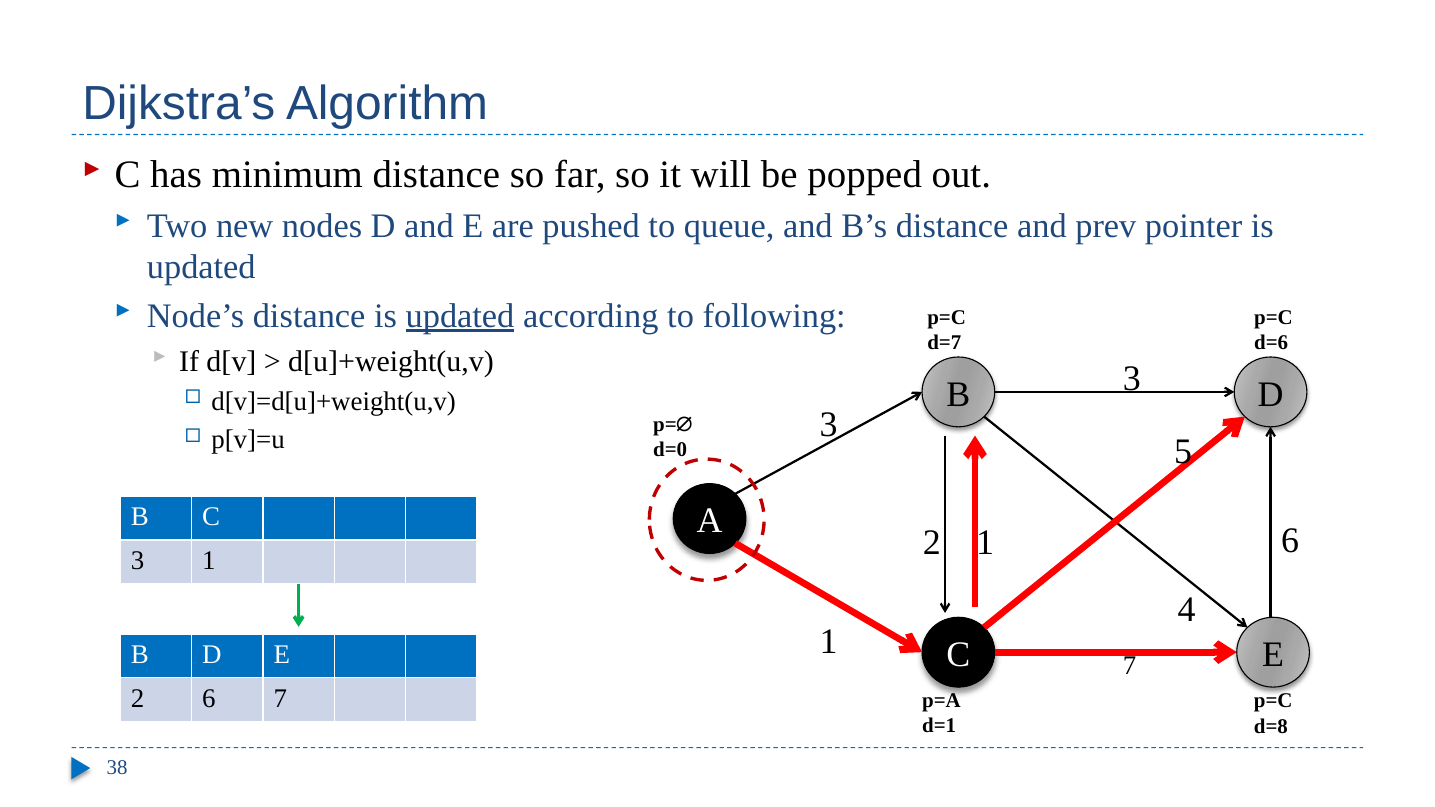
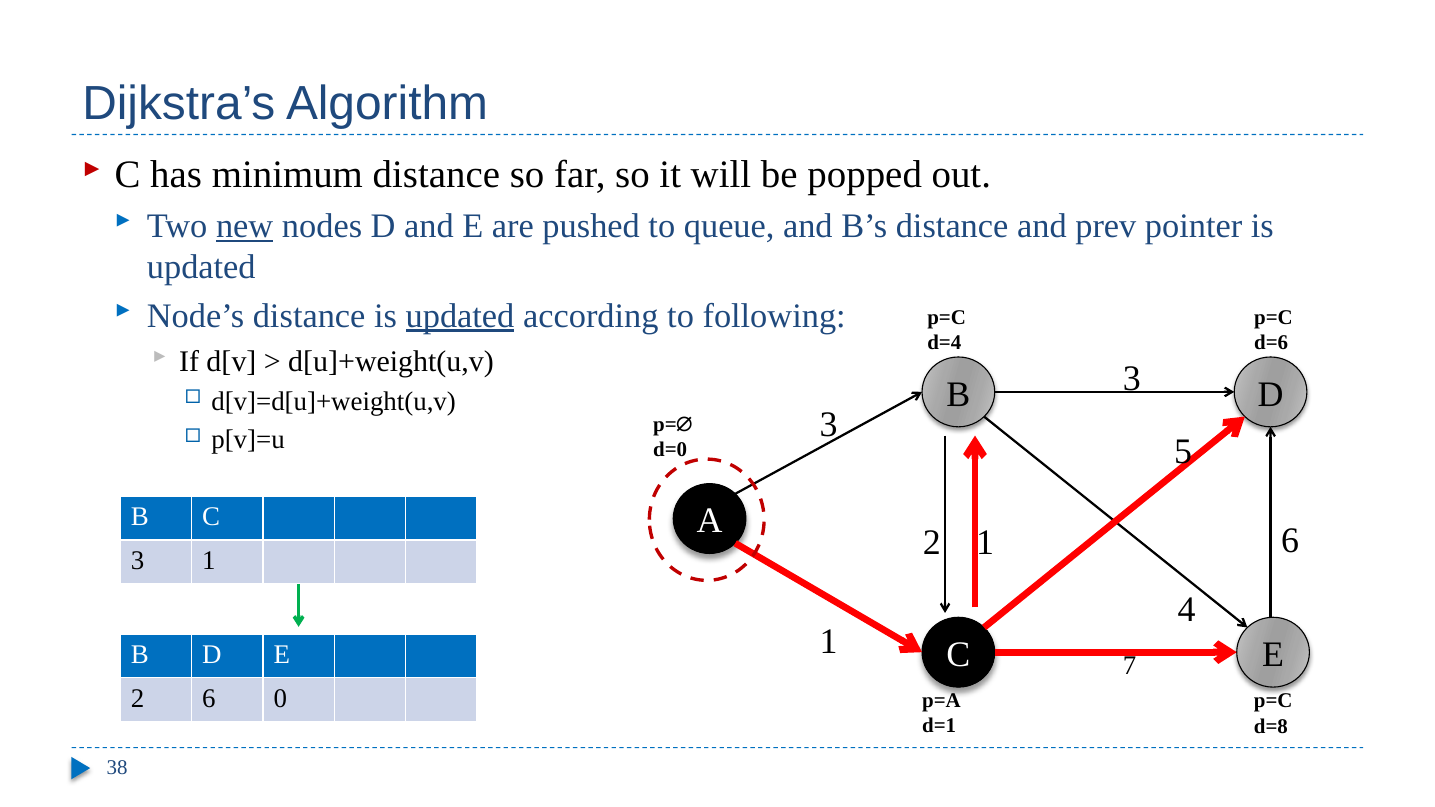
new underline: none -> present (245, 226)
d=7: d=7 -> d=4 (944, 342)
2 6 7: 7 -> 0 (280, 698)
